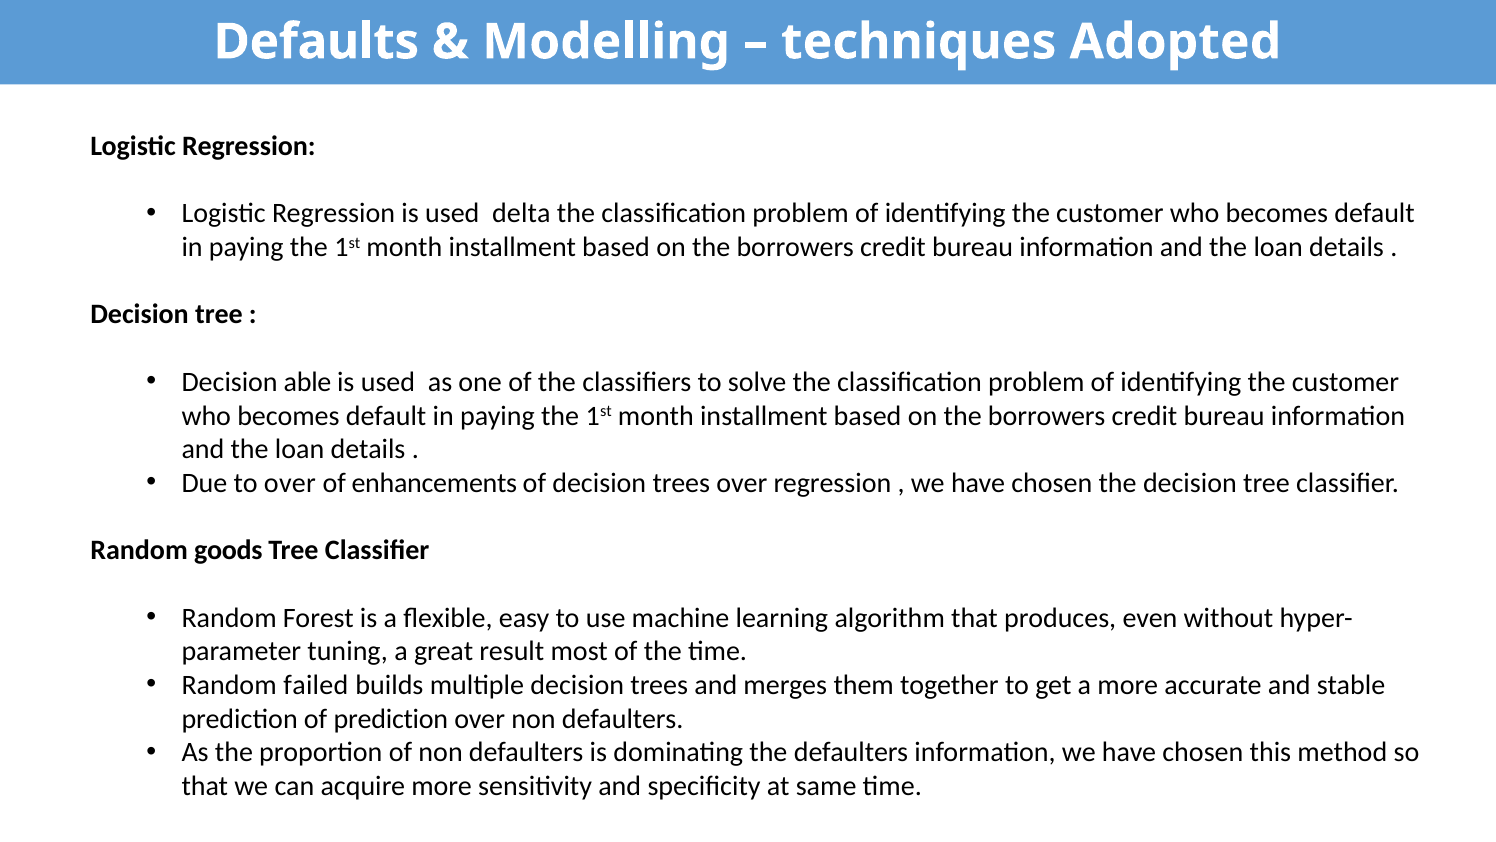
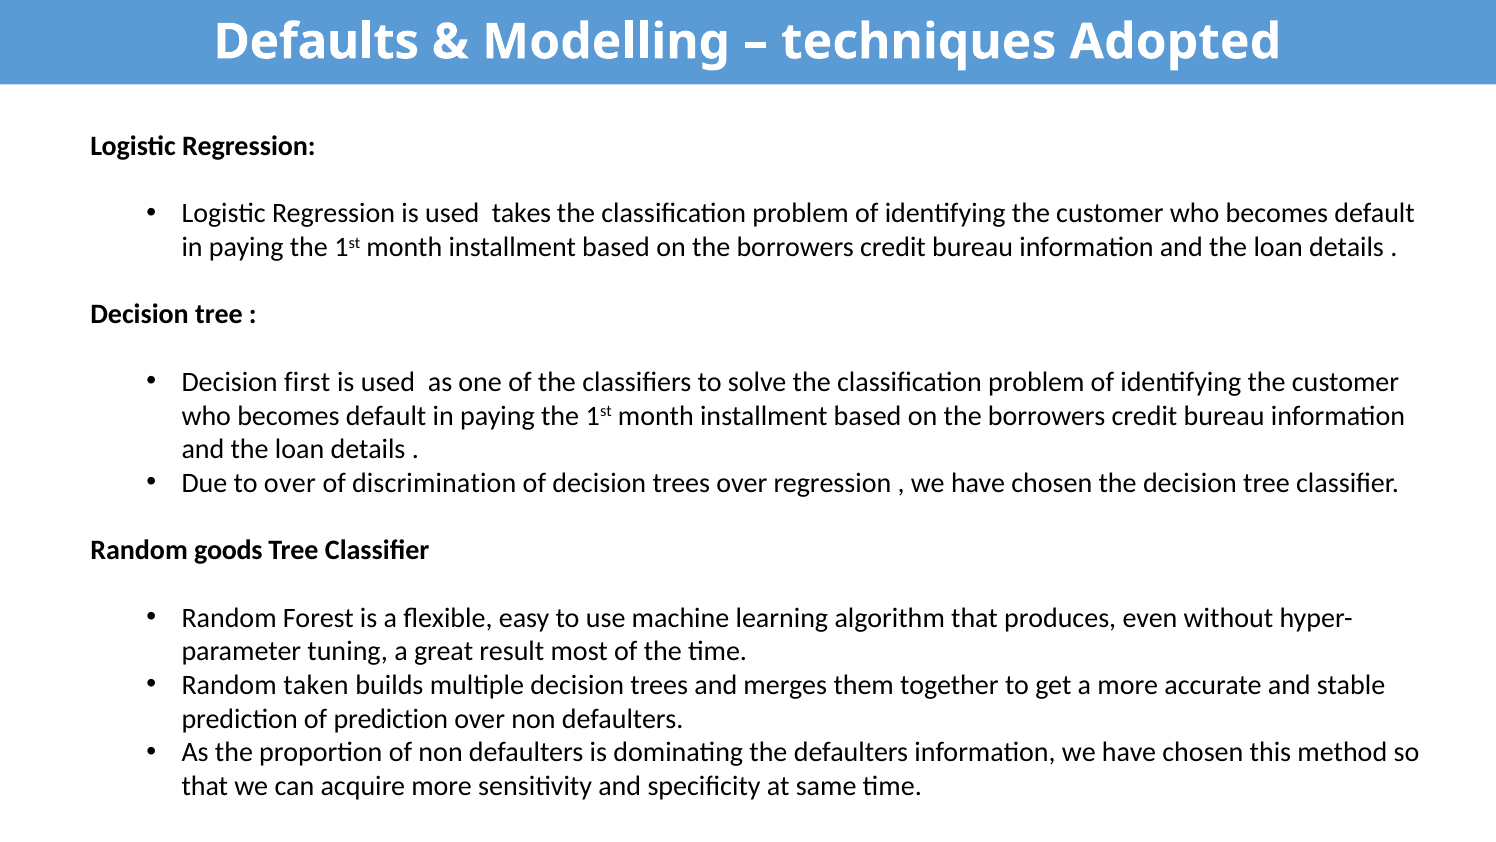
delta: delta -> takes (521, 214)
able: able -> first (307, 382)
enhancements: enhancements -> discrimination (434, 483)
failed: failed -> taken (316, 685)
